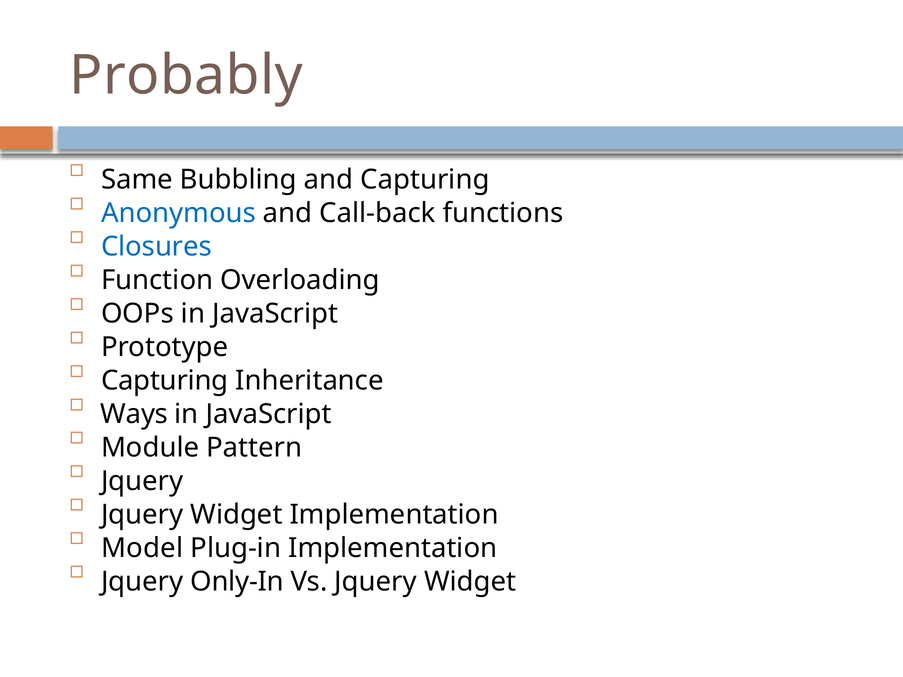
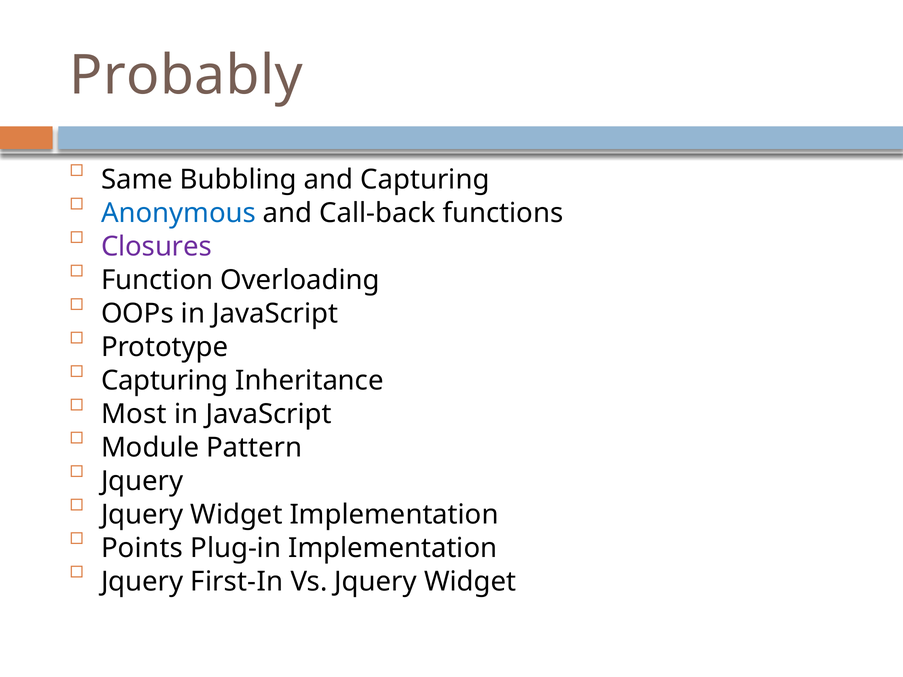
Closures colour: blue -> purple (156, 247)
Ways: Ways -> Most (134, 414)
Model: Model -> Points (142, 548)
Only-In: Only-In -> First-In (237, 582)
